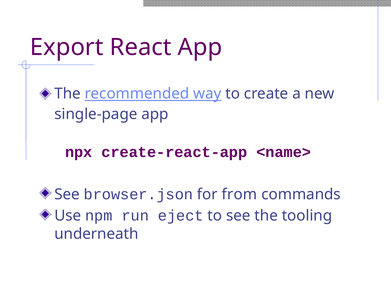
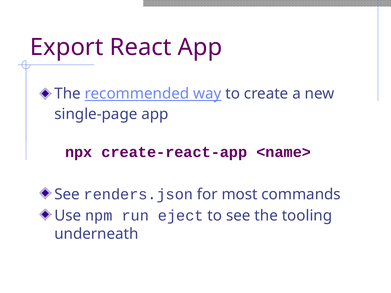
browser.json: browser.json -> renders.json (138, 195)
from: from -> most (240, 195)
